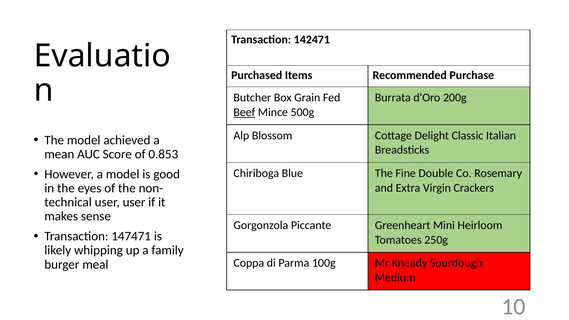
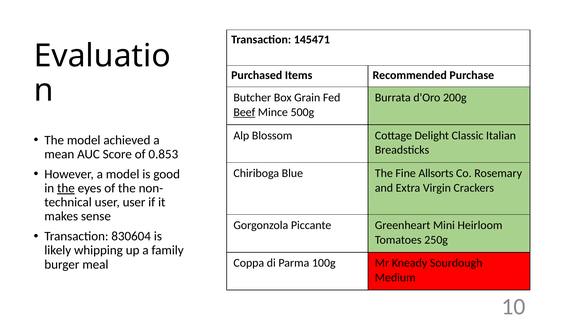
142471: 142471 -> 145471 (312, 40)
Double: Double -> Allsorts (436, 173)
the underline: none -> present (66, 188)
147471: 147471 -> 830604 (131, 236)
